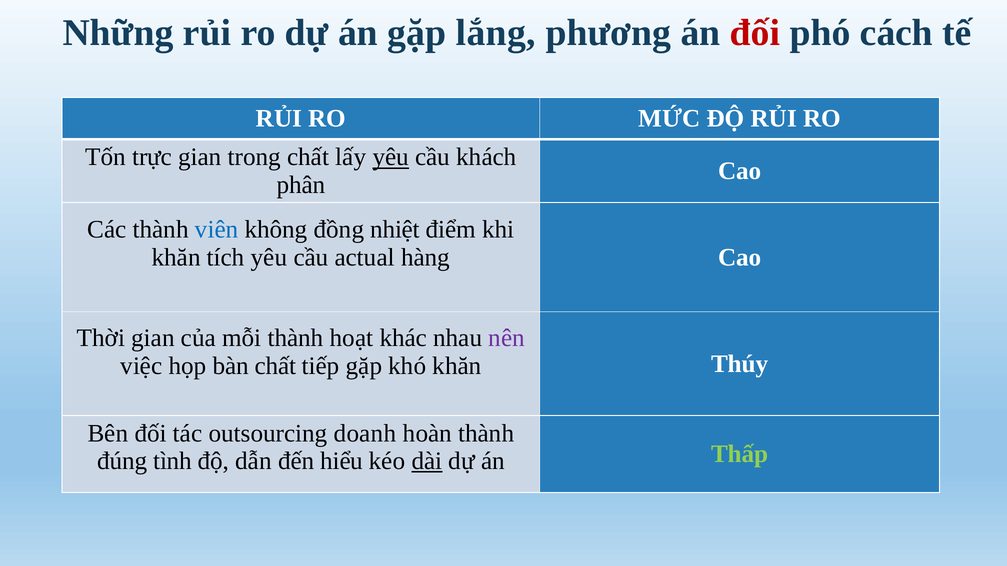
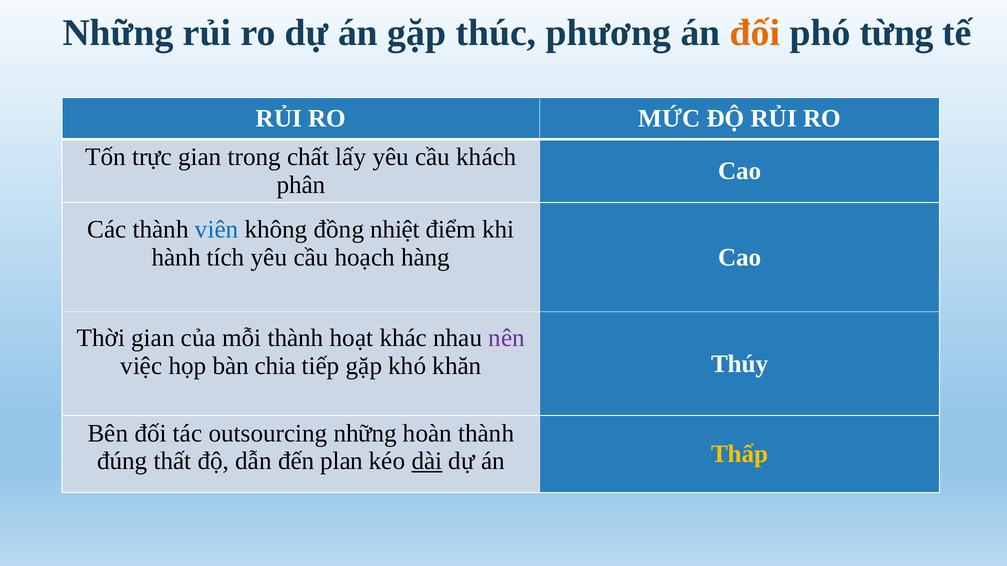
lắng: lắng -> thúc (496, 33)
đối colour: red -> orange (755, 33)
cách: cách -> từng (897, 33)
yêu underline: present -> none (391, 157)
khăn: khăn -> hành (176, 258)
actual: actual -> hoạch (365, 258)
bàn chất: chất -> chia (276, 366)
outsourcing doanh: doanh -> những (365, 434)
tình: tình -> thất (173, 461)
hiểu: hiểu -> plan (342, 461)
Thấp colour: light green -> yellow (740, 454)
